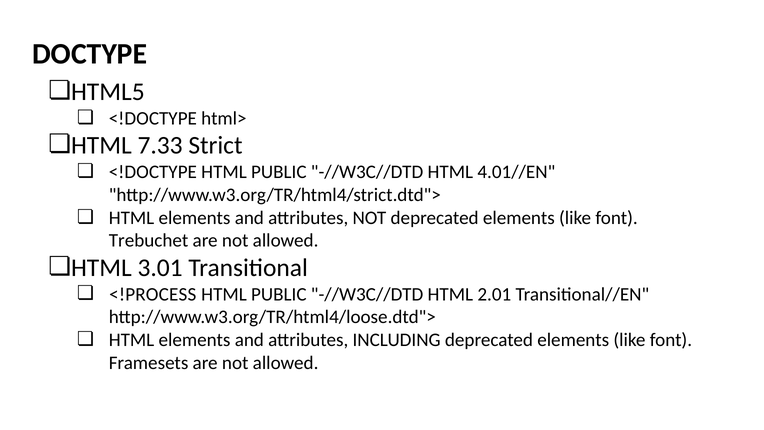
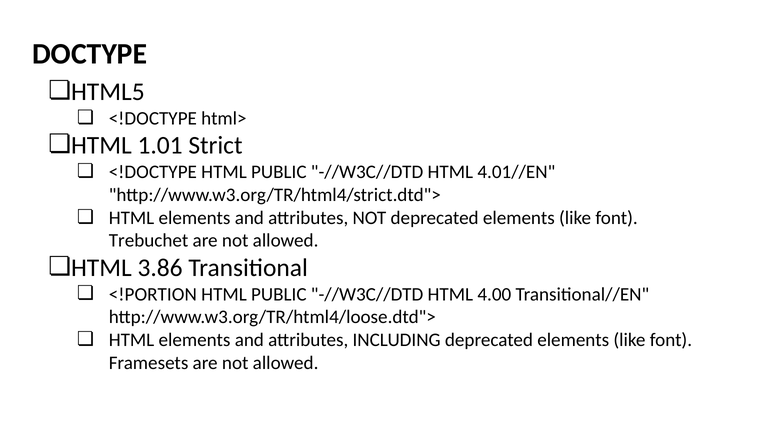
7.33: 7.33 -> 1.01 (160, 146)
3.01: 3.01 -> 3.86 (160, 268)
<!PROCESS: <!PROCESS -> <!PORTION (153, 294)
2.01: 2.01 -> 4.00 (494, 294)
